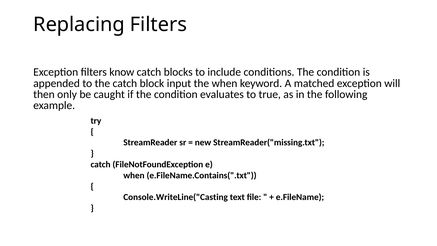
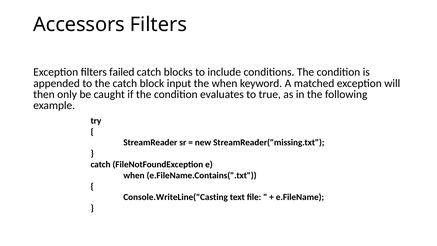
Replacing: Replacing -> Accessors (79, 25)
know: know -> failed (122, 72)
